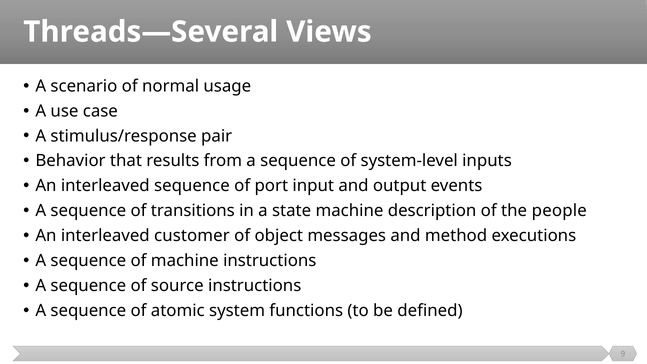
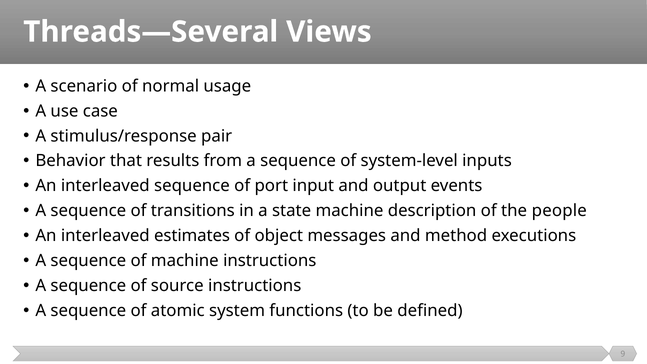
customer: customer -> estimates (192, 236)
